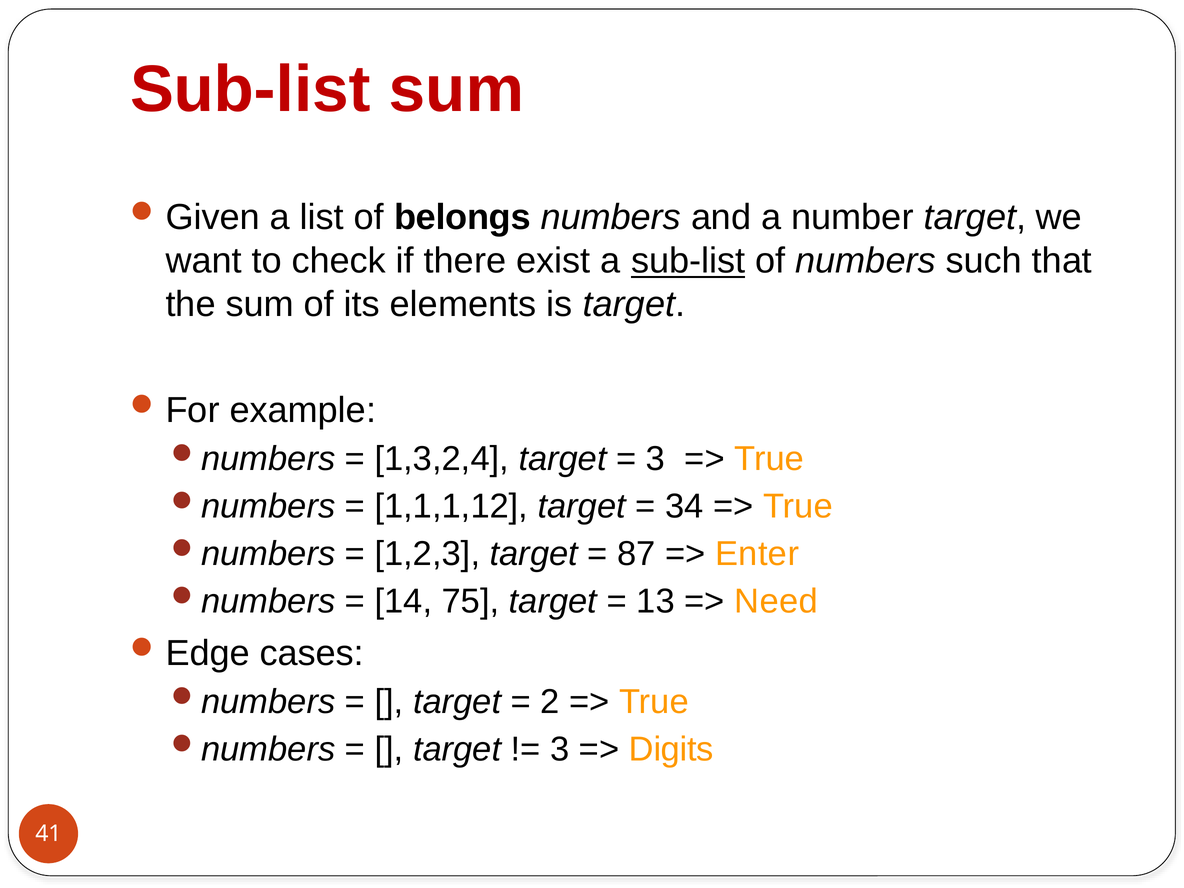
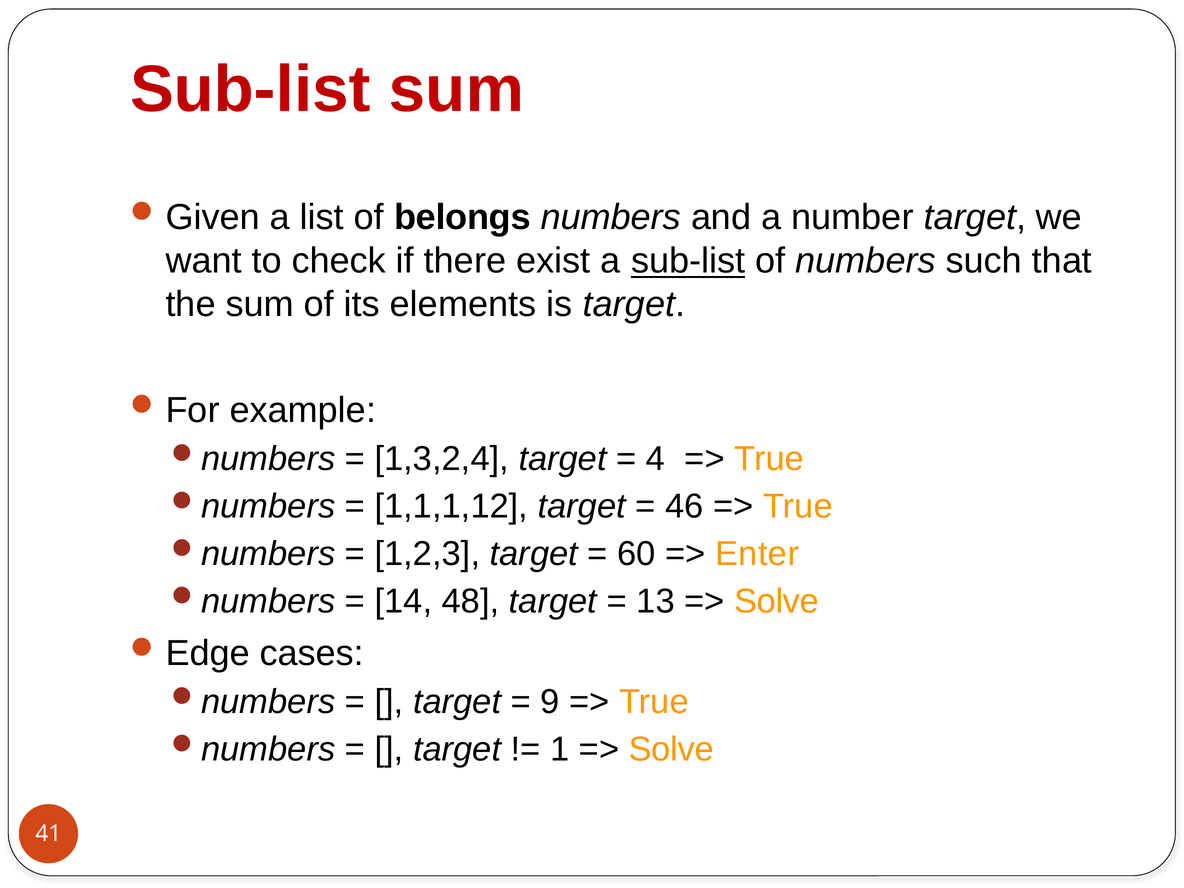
3: 3 -> 4 (656, 459)
34: 34 -> 46 (684, 506)
87: 87 -> 60 (636, 554)
75: 75 -> 48 (470, 601)
Need: Need -> Solve (777, 601)
2: 2 -> 9 (550, 702)
3: 3 -> 1 (560, 749)
Digits: Digits -> Solve (671, 749)
